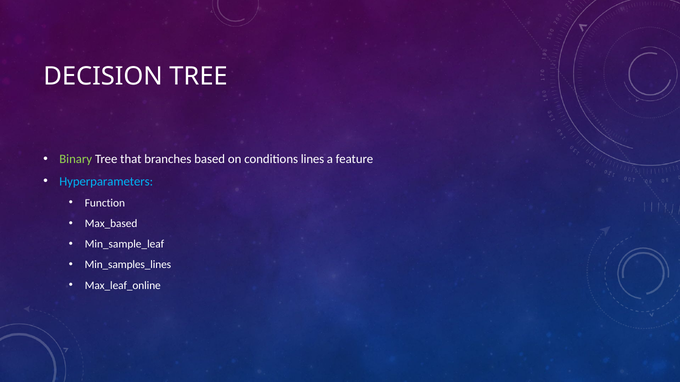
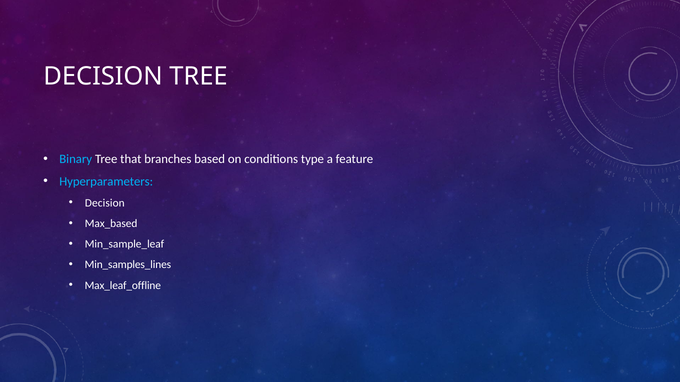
Binary colour: light green -> light blue (76, 159)
lines: lines -> type (312, 159)
Function: Function -> Decision (105, 203)
Max_leaf_online: Max_leaf_online -> Max_leaf_offline (123, 286)
